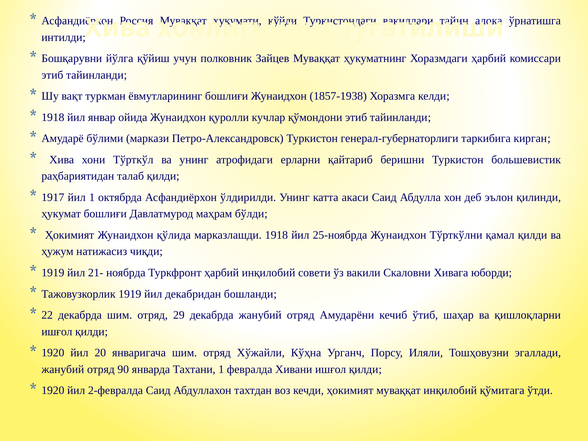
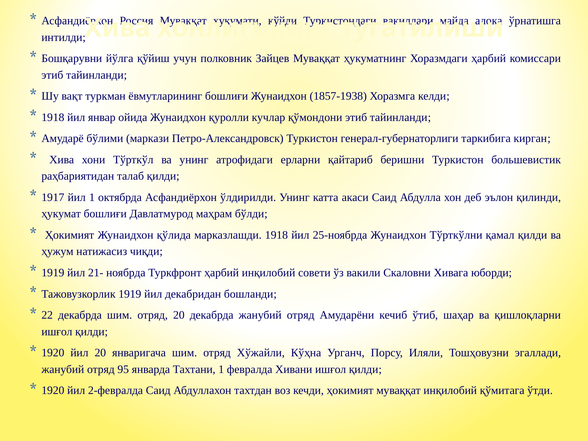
тайин: тайин -> майда (454, 21)
отряд 29: 29 -> 20 (179, 315)
90: 90 -> 95 (123, 369)
